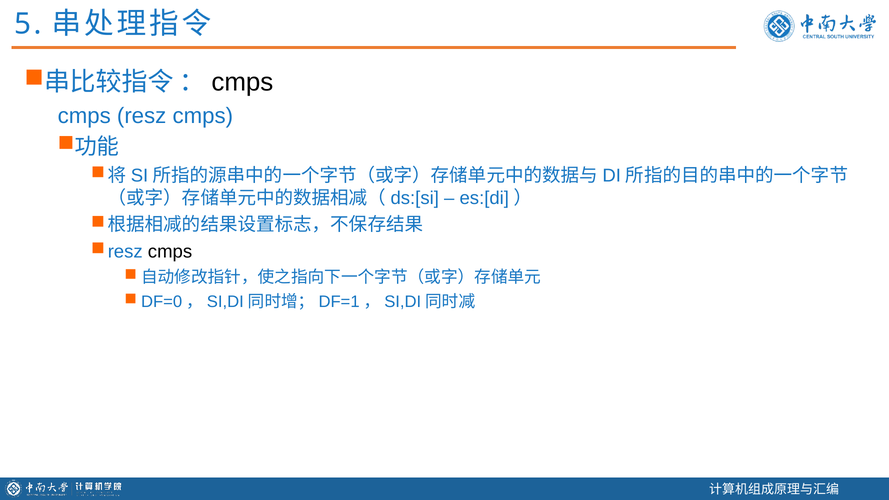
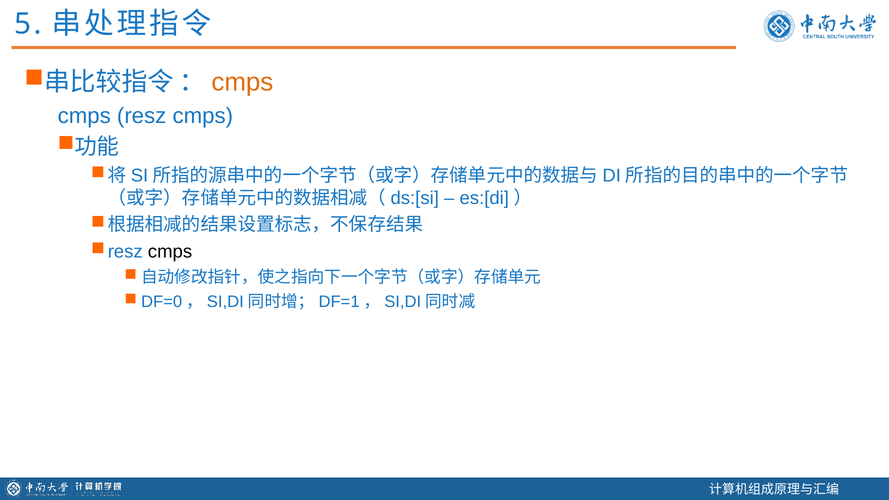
cmps colour: black -> orange (242, 82)
